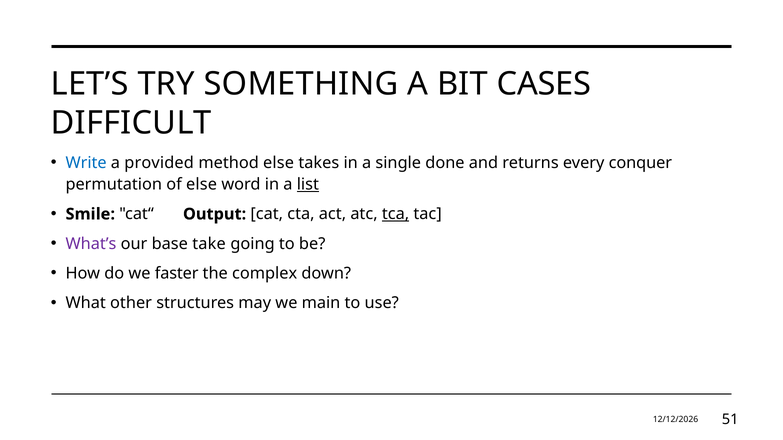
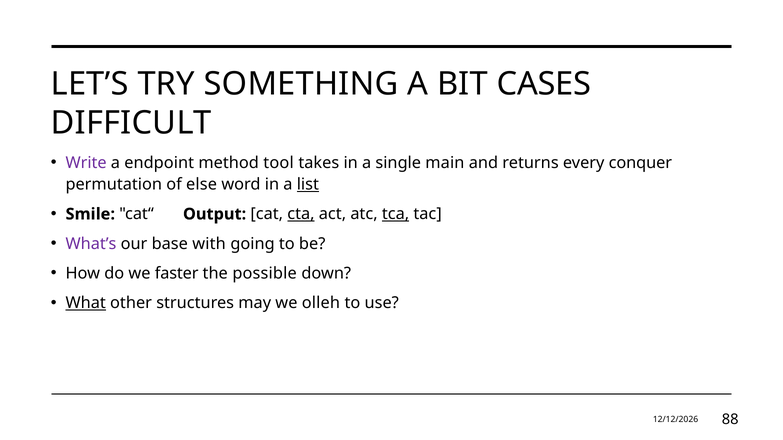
Write colour: blue -> purple (86, 163)
provided: provided -> endpoint (159, 163)
method else: else -> tool (279, 163)
done: done -> main (445, 163)
cta underline: none -> present (301, 214)
take: take -> with (209, 244)
complex: complex -> possible (265, 274)
What underline: none -> present (86, 303)
main: main -> olleh (321, 303)
51: 51 -> 88 (730, 420)
